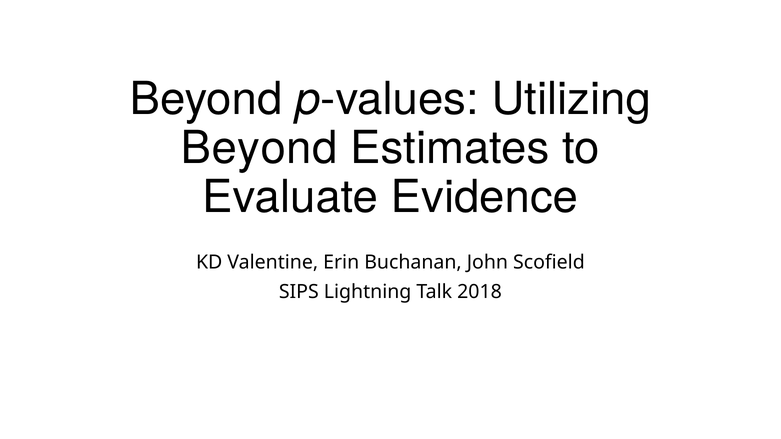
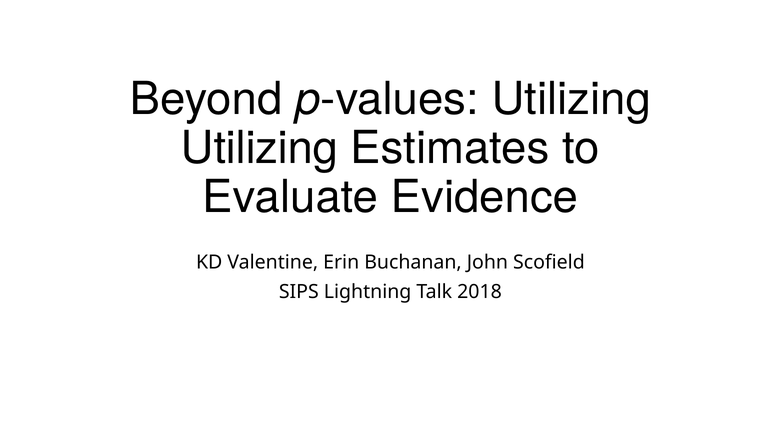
Beyond: Beyond -> Utilizing (259, 148)
